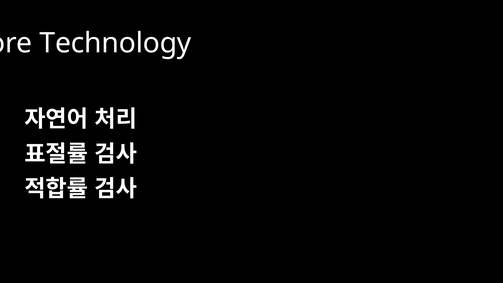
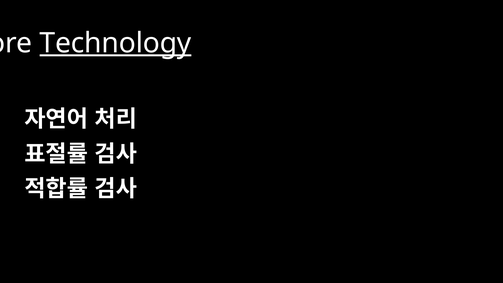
Technology underline: none -> present (115, 43)
